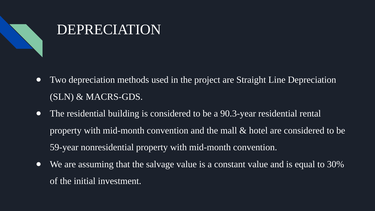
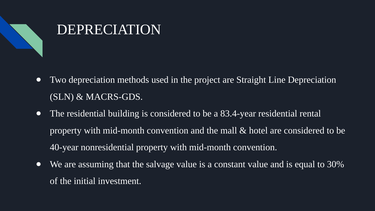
90.3-year: 90.3-year -> 83.4-year (238, 114)
59-year: 59-year -> 40-year (64, 147)
